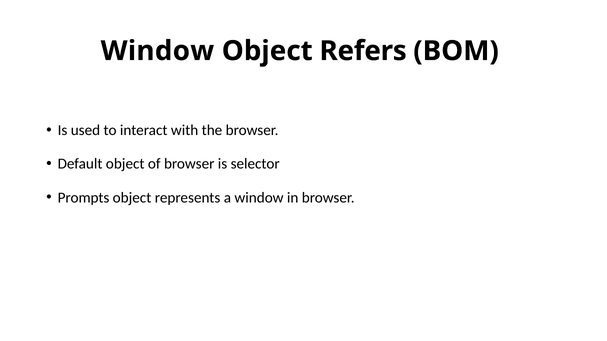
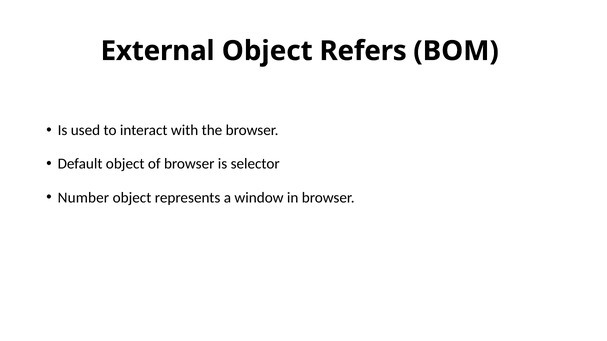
Window: Window -> External (158, 51)
Prompts: Prompts -> Number (83, 198)
